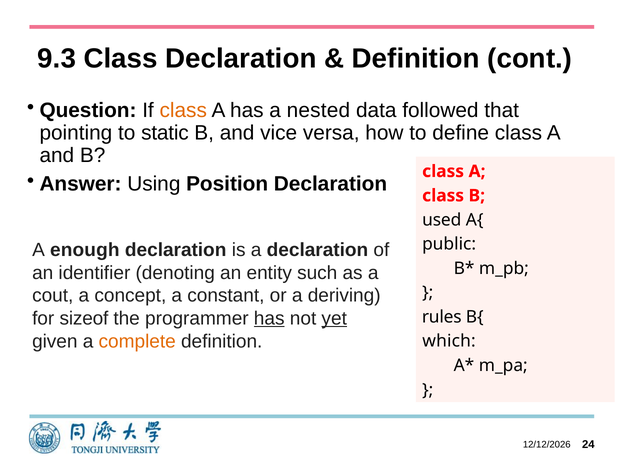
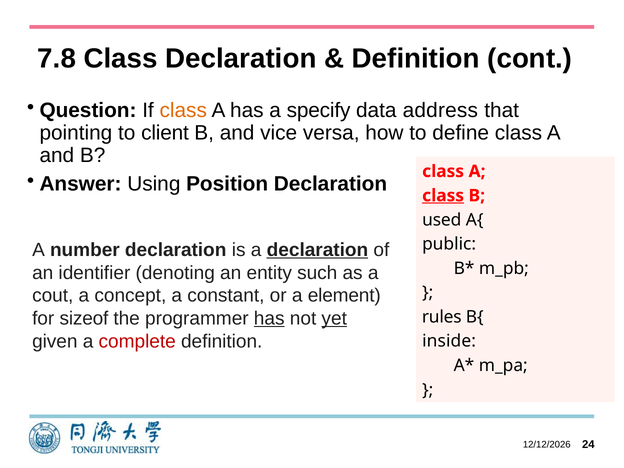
9.3: 9.3 -> 7.8 (57, 58)
nested: nested -> specify (319, 110)
followed: followed -> address (440, 110)
static: static -> client (165, 133)
class underline: none -> present (443, 196)
enough: enough -> number (85, 250)
declaration underline: none -> present (317, 250)
deriving: deriving -> element (344, 296)
complete colour: orange -> red (137, 341)
which: which -> inside (449, 341)
